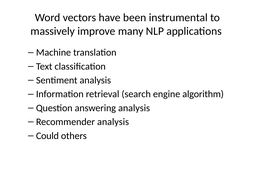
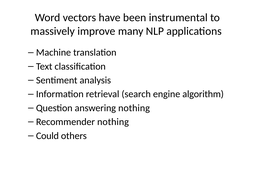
answering analysis: analysis -> nothing (134, 108)
Recommender analysis: analysis -> nothing (113, 122)
